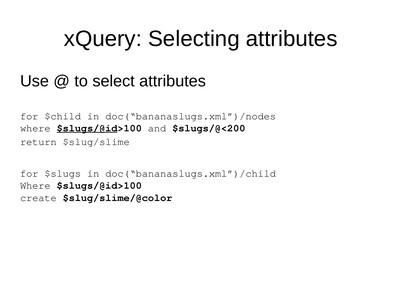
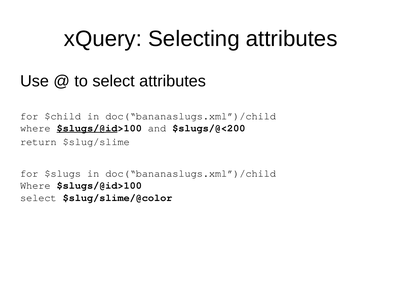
doc(“bananaslugs.xml”)/nodes: doc(“bananaslugs.xml”)/nodes -> doc(“bananaslugs.xml”)/child (191, 116)
create: create -> select (38, 198)
